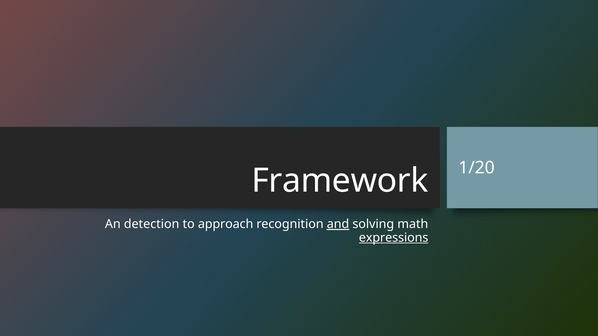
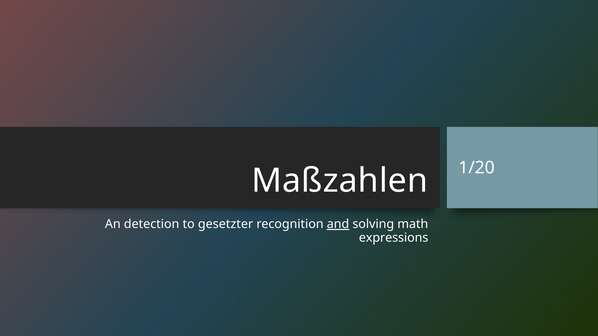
Framework: Framework -> Maßzahlen (340, 181)
approach: approach -> gesetzter (226, 224)
expressions underline: present -> none (394, 238)
